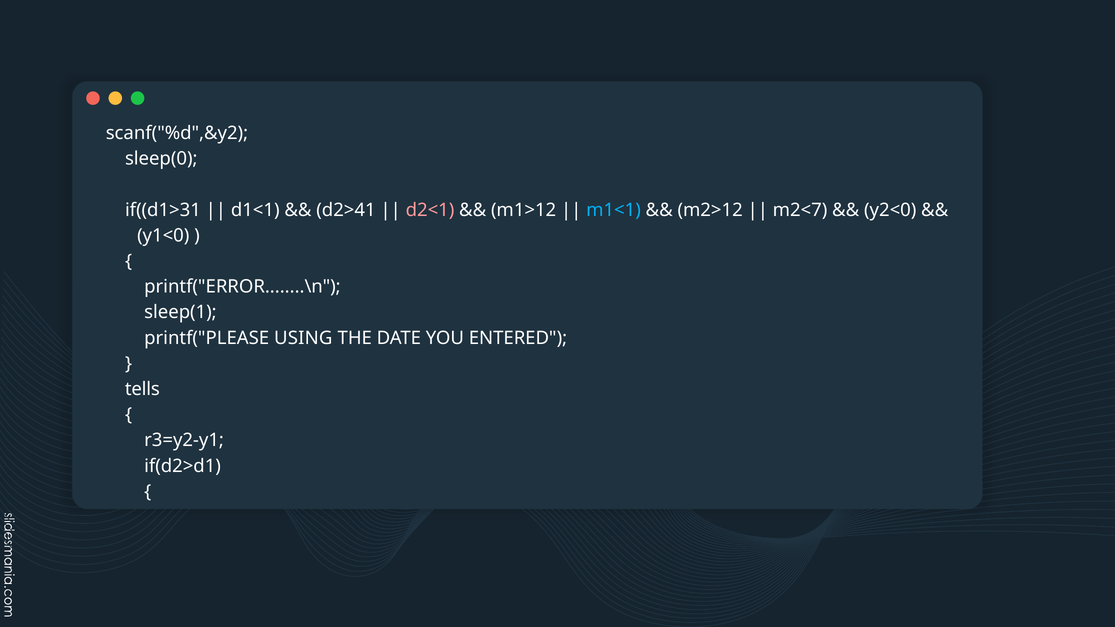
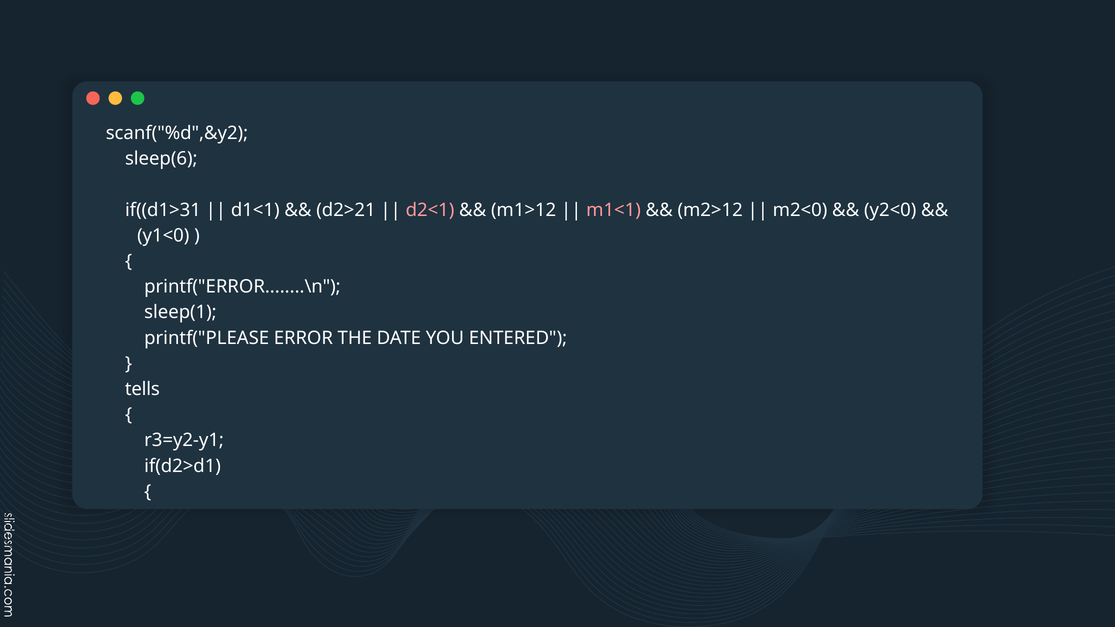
sleep(0: sleep(0 -> sleep(6 (161, 159)
d2>41: d2>41 -> d2>21 (346, 210)
m1<1 colour: light blue -> pink (614, 210)
m2<7: m2<7 -> m2<0 (800, 210)
USING: USING -> ERROR (303, 338)
